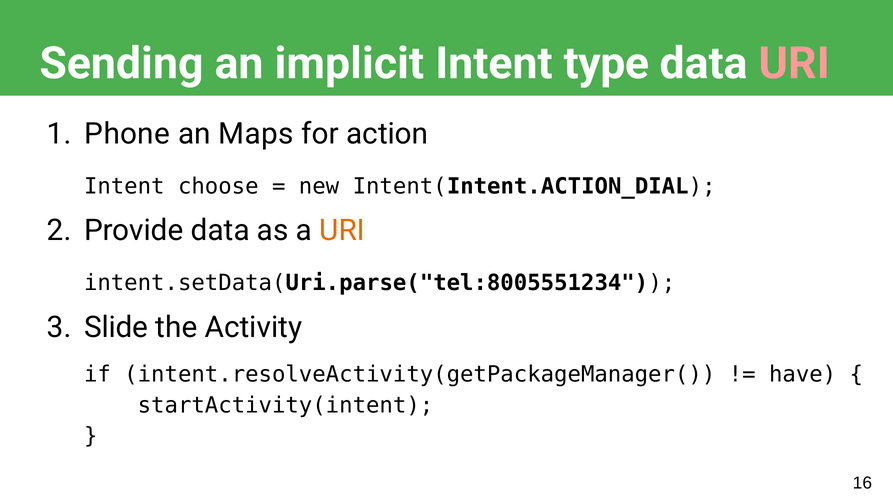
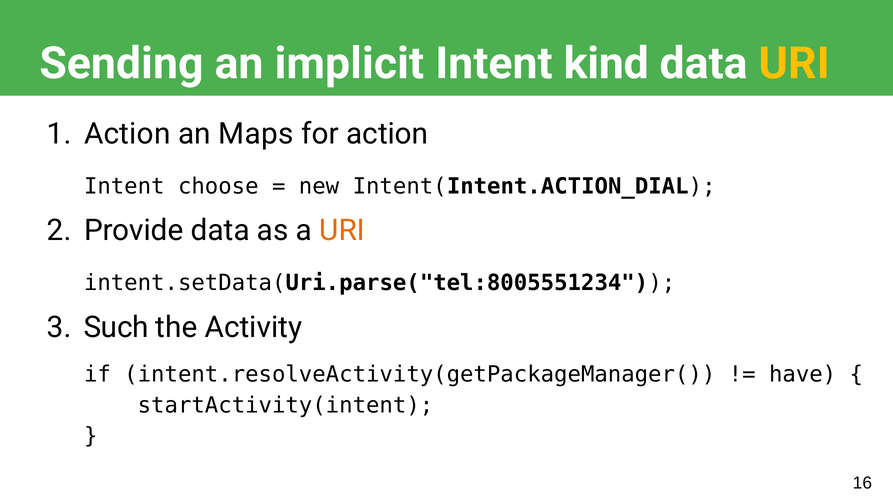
type: type -> kind (606, 64)
URI colour: pink -> yellow (794, 64)
Phone: Phone -> Action (127, 134)
Slide: Slide -> Such (116, 327)
